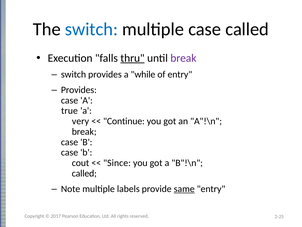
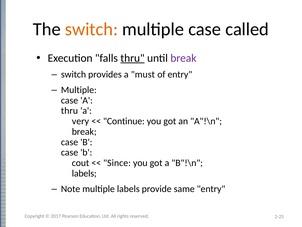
switch colour: blue -> orange (91, 29)
while: while -> must (143, 74)
Provides: Provides -> Multiple (79, 90)
true: true -> thru (69, 111)
called: called -> labels (84, 173)
same underline: present -> none (184, 188)
